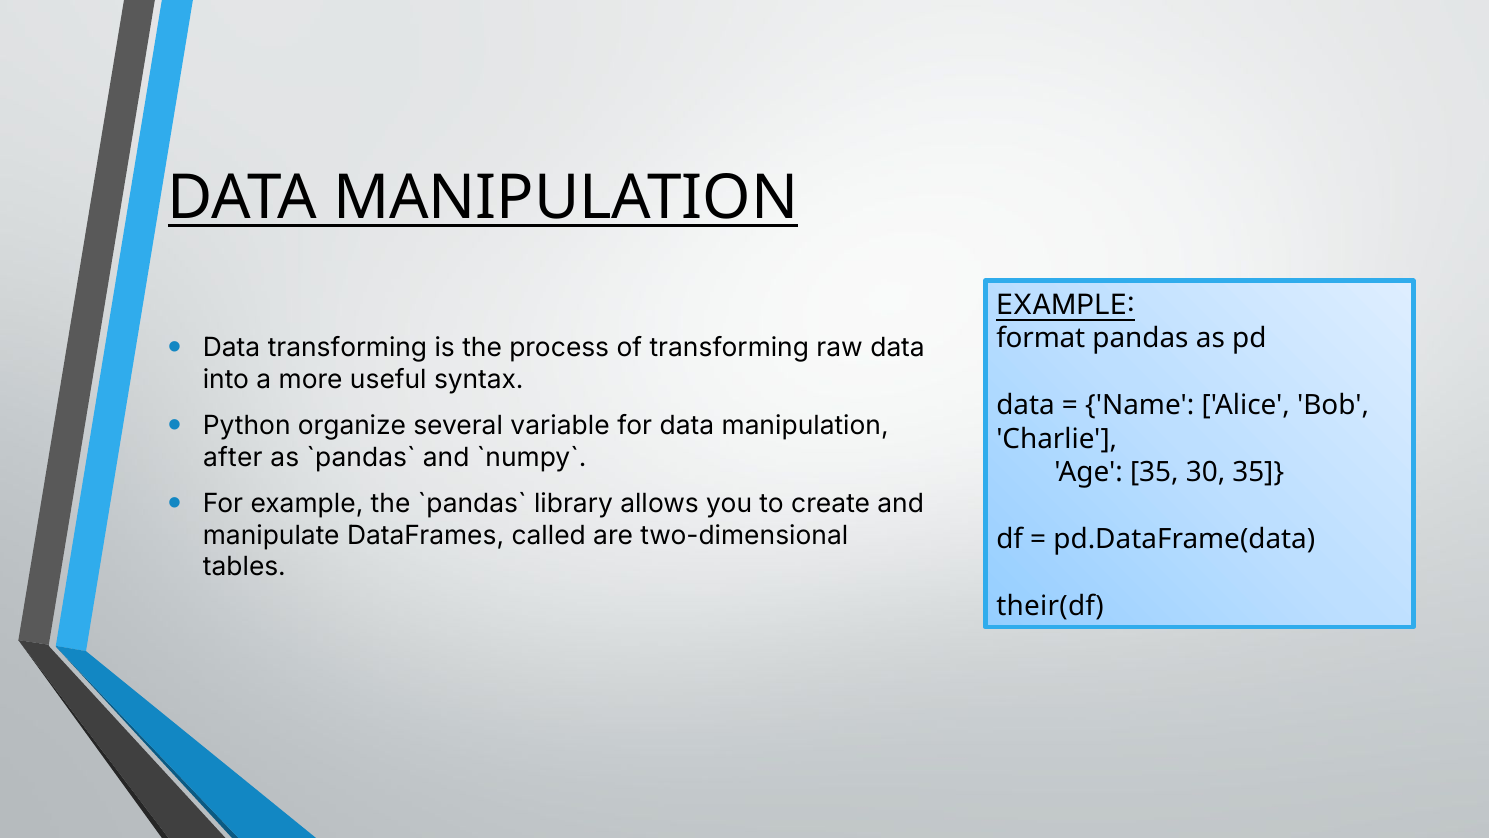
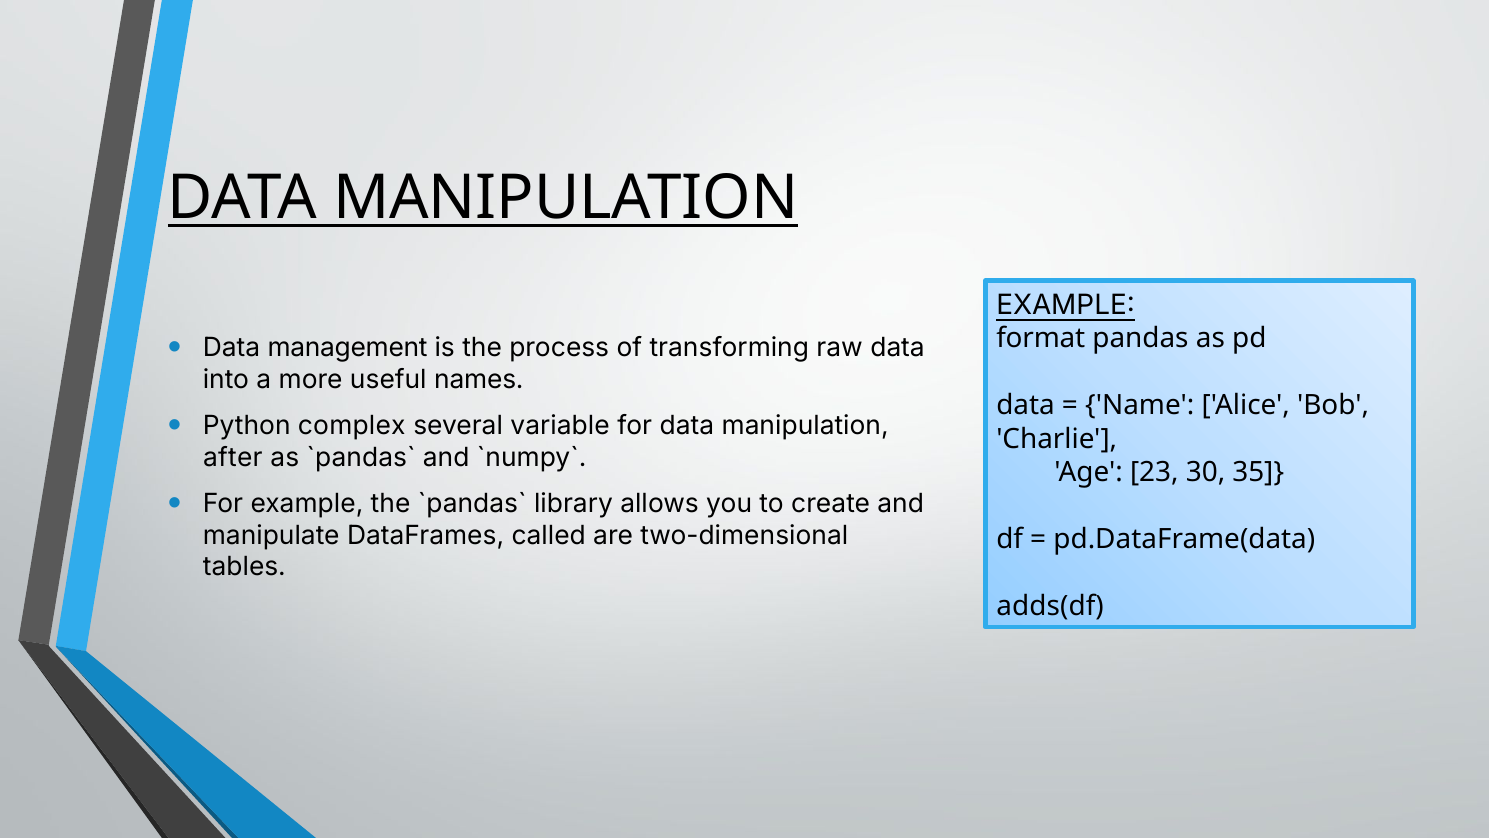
Data transforming: transforming -> management (348, 348)
syntax: syntax -> names (479, 379)
organize: organize -> complex (352, 426)
Age 35: 35 -> 23 (1154, 472)
their(df: their(df -> adds(df (1050, 606)
